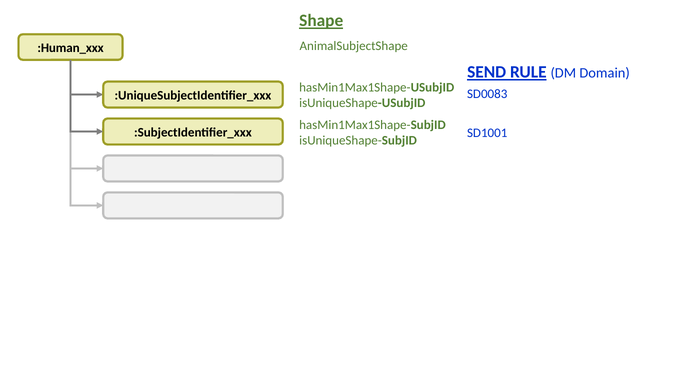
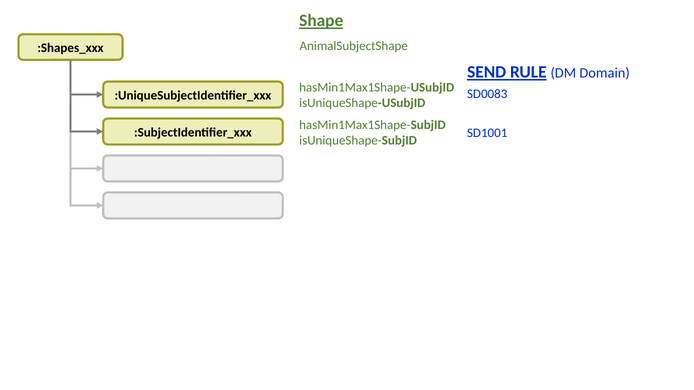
:Human_xxx: :Human_xxx -> :Shapes_xxx (70, 48)
